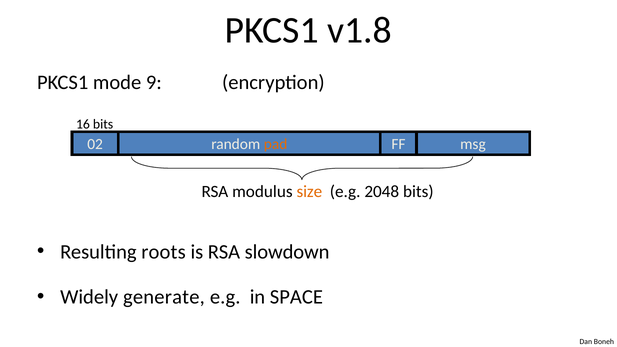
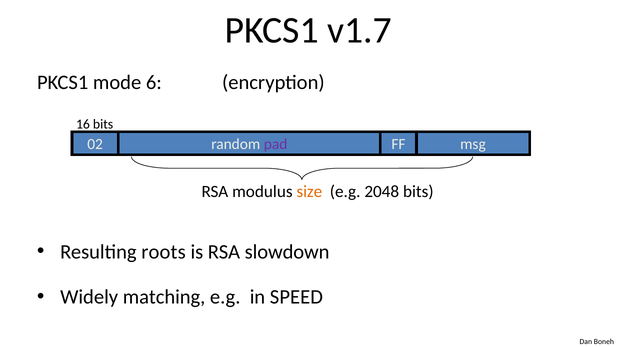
v1.8: v1.8 -> v1.7 (360, 30)
9: 9 -> 6 (154, 82)
pad colour: orange -> purple (276, 144)
generate: generate -> matching (164, 297)
SPACE: SPACE -> SPEED (296, 297)
